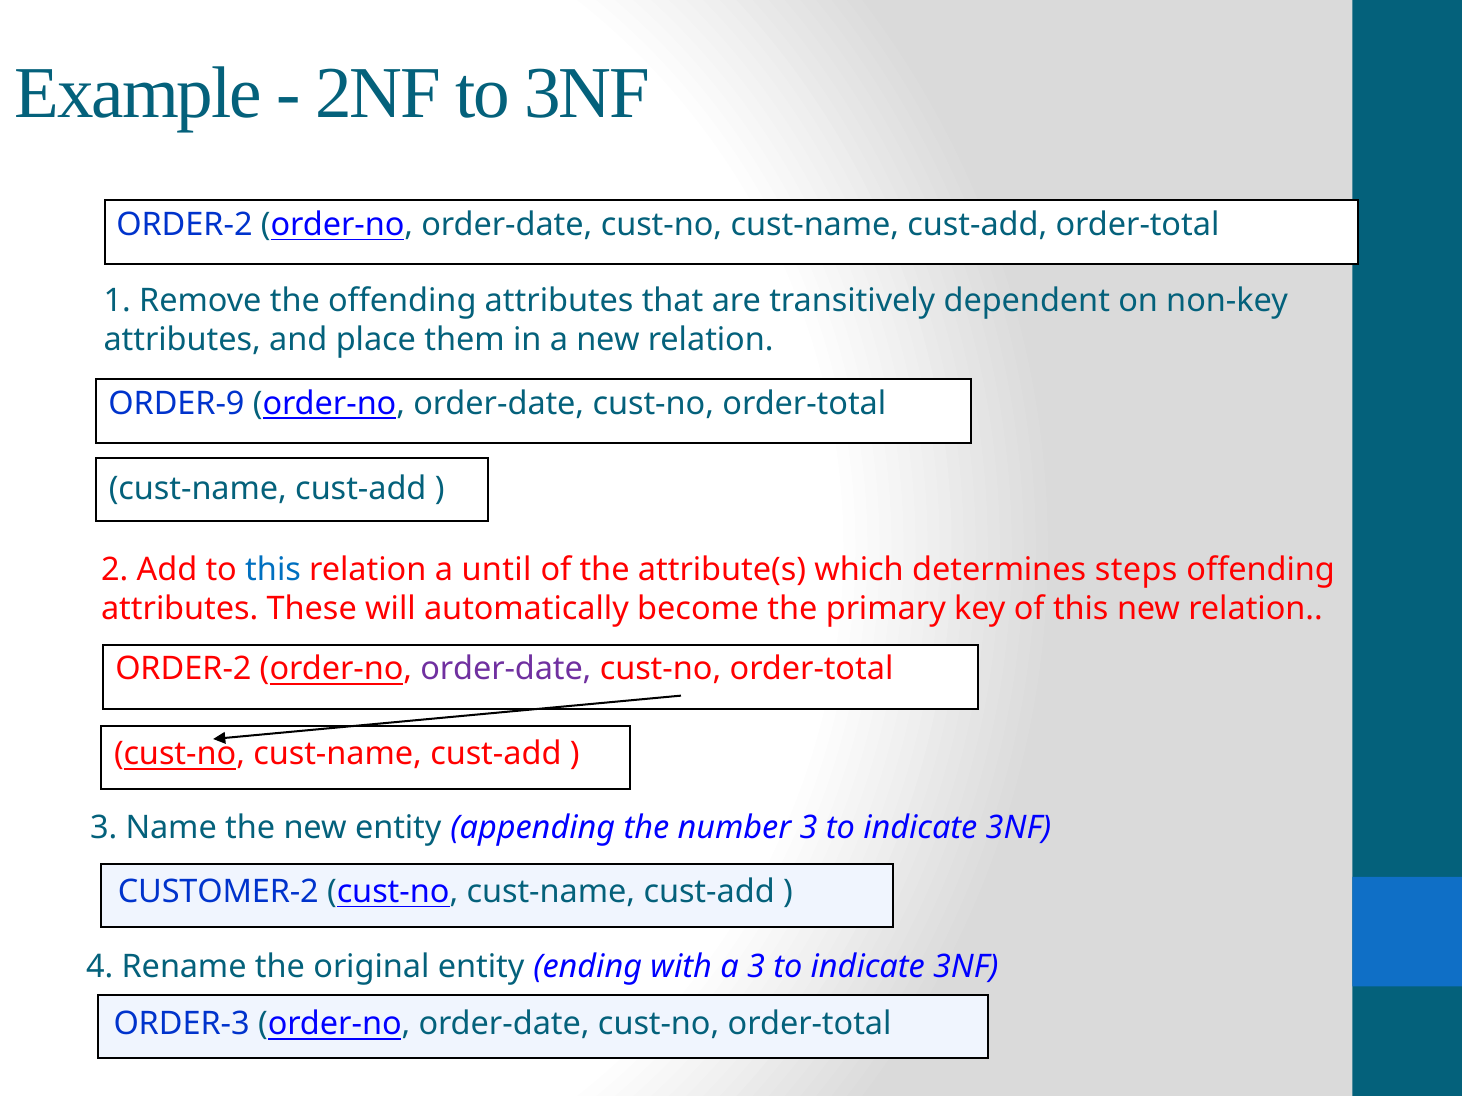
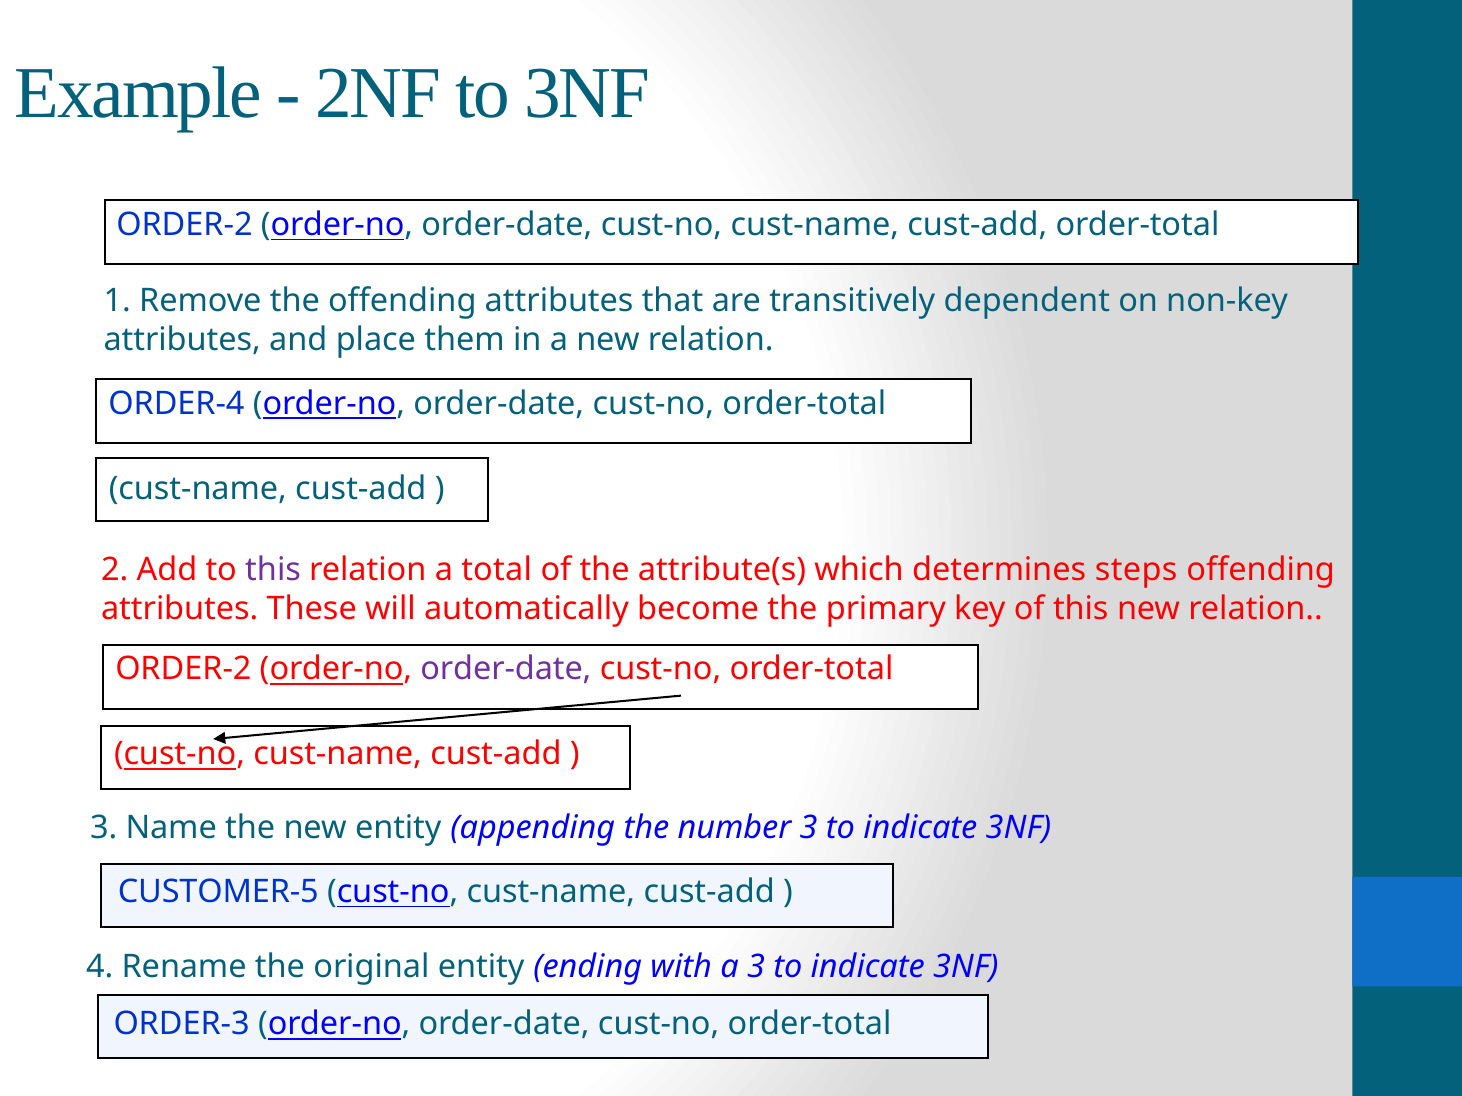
ORDER-9: ORDER-9 -> ORDER-4 (176, 404)
this colour: blue -> purple (273, 571)
until: until -> total (497, 571)
CUSTOMER-2: CUSTOMER-2 -> CUSTOMER-5 (218, 892)
